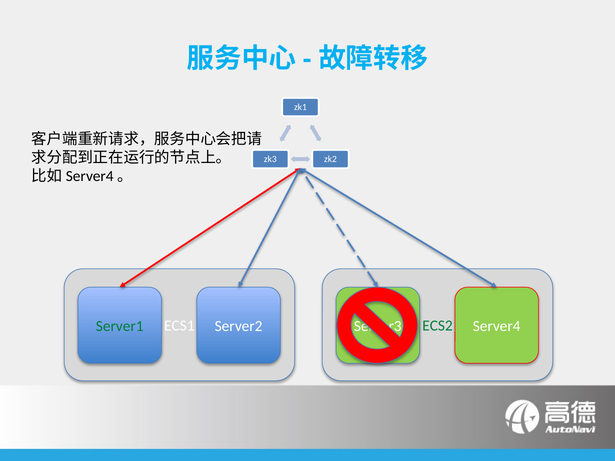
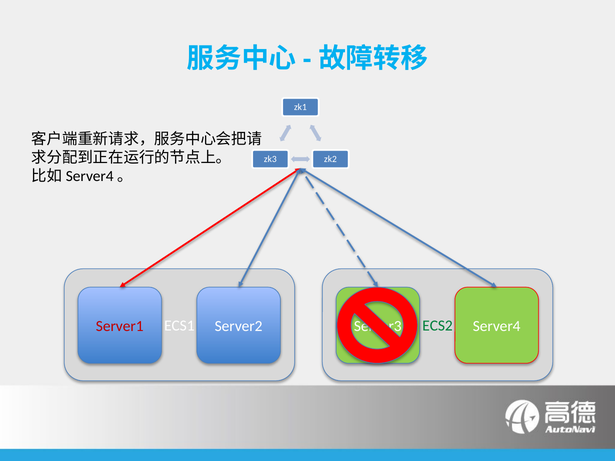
Server1 colour: green -> red (120, 326)
